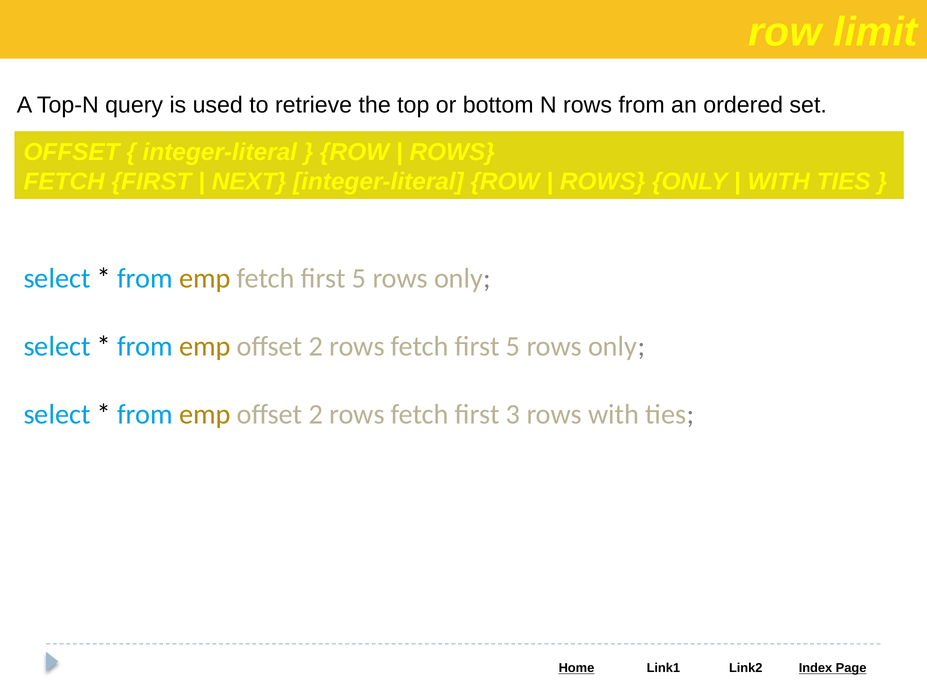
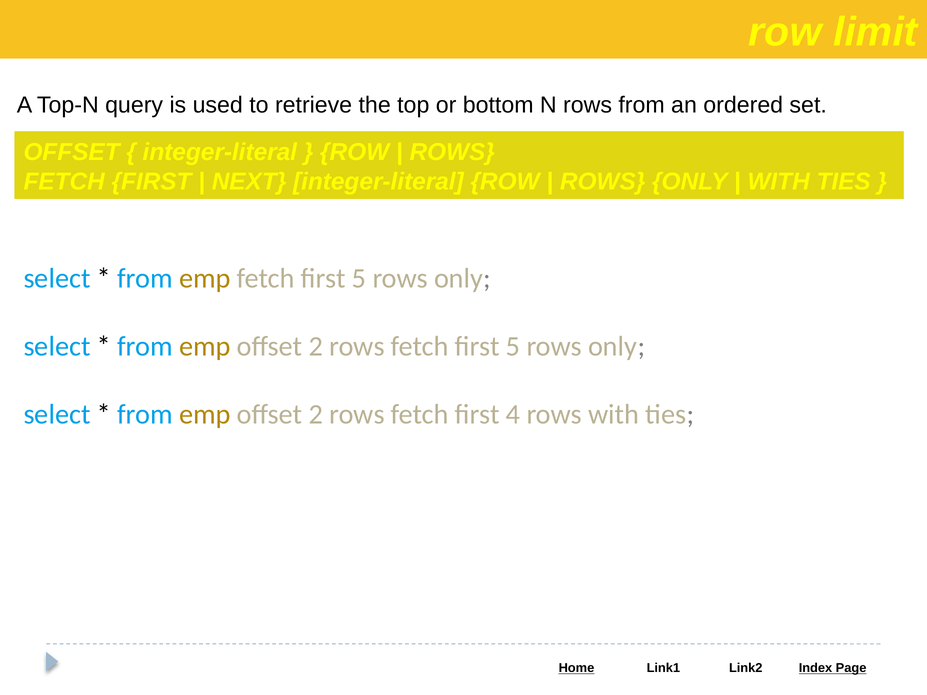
3: 3 -> 4 (513, 414)
